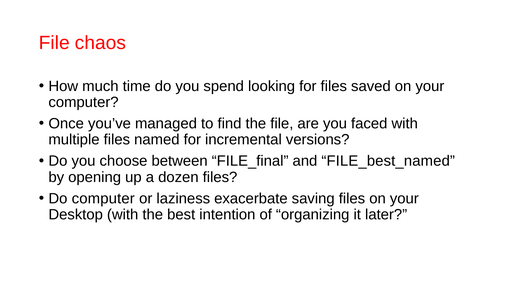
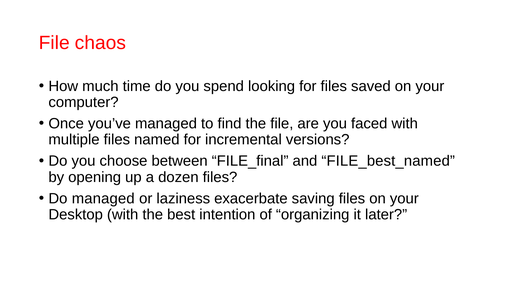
Do computer: computer -> managed (103, 198)
